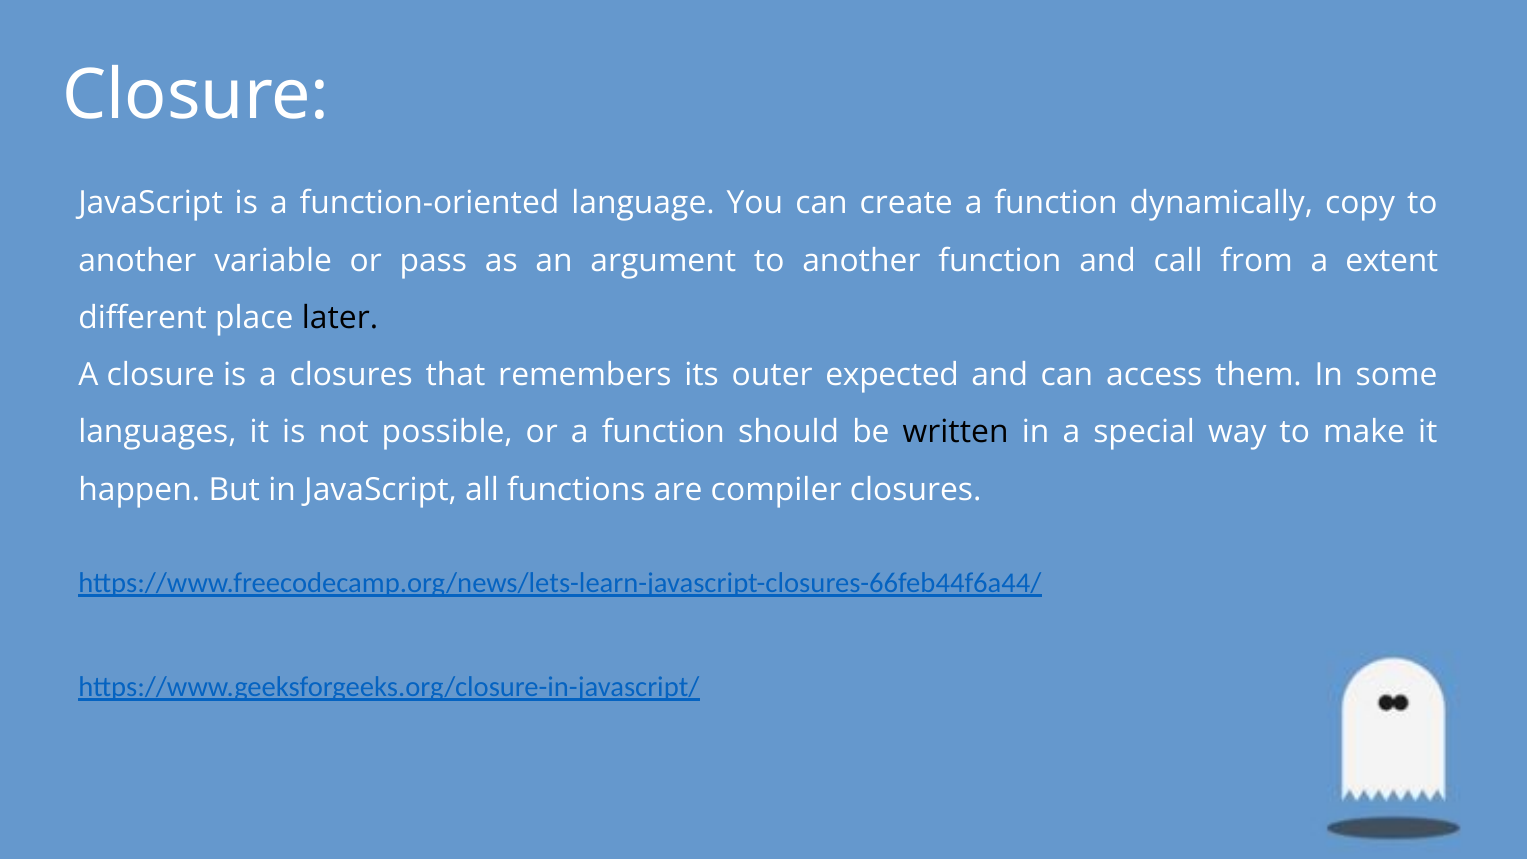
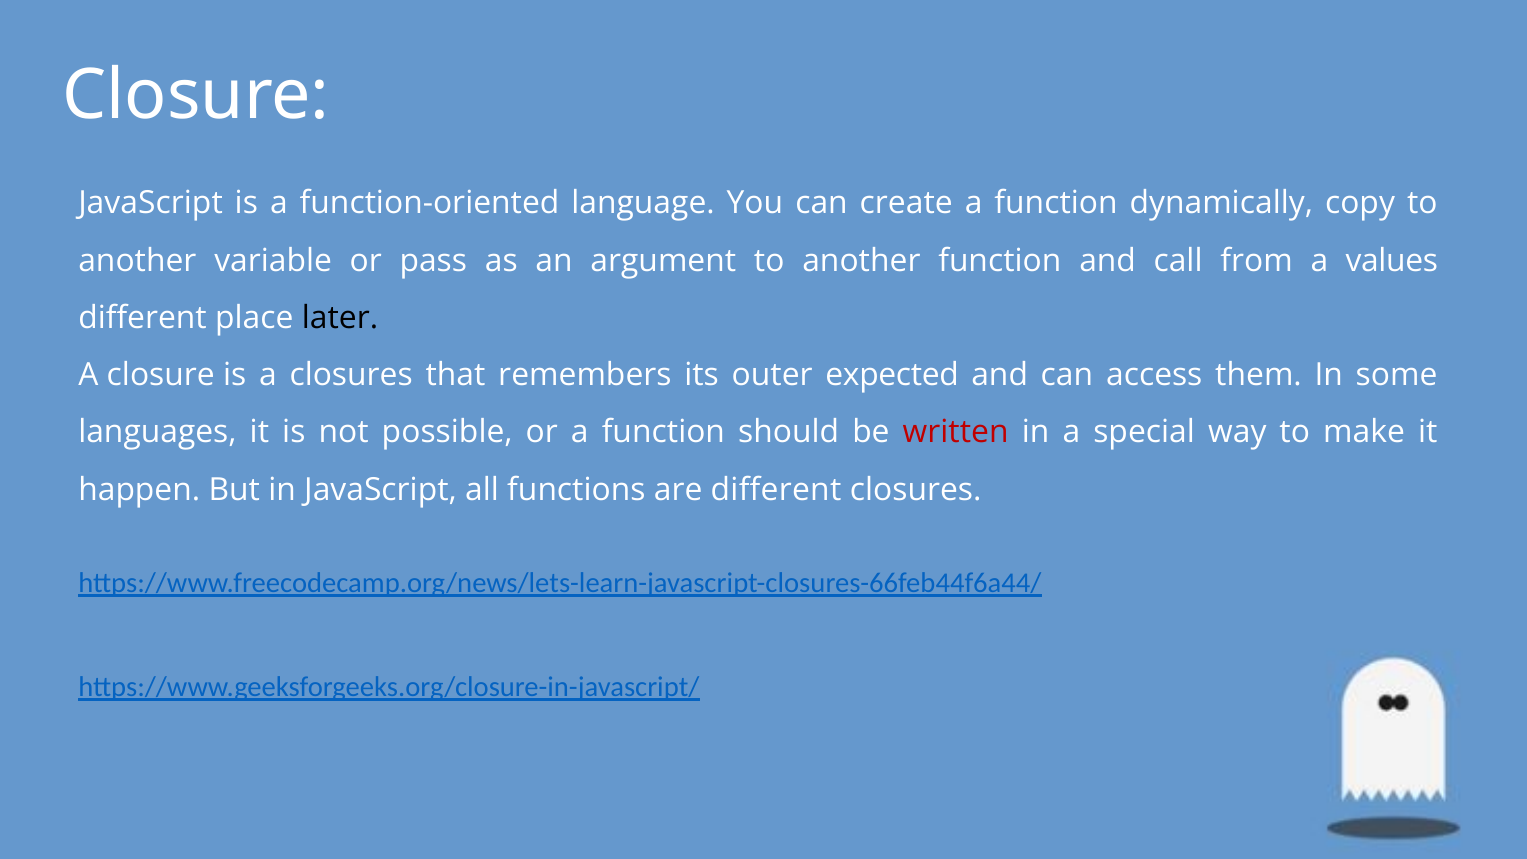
extent: extent -> values (1392, 261)
written colour: black -> red (956, 432)
are compiler: compiler -> different (776, 490)
